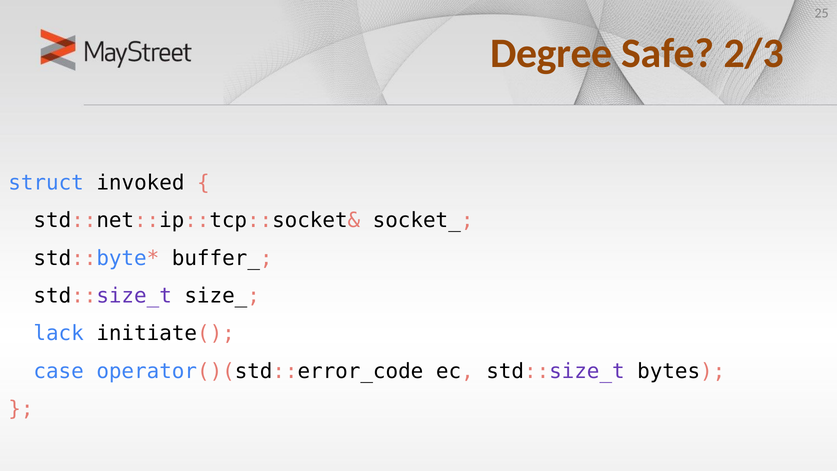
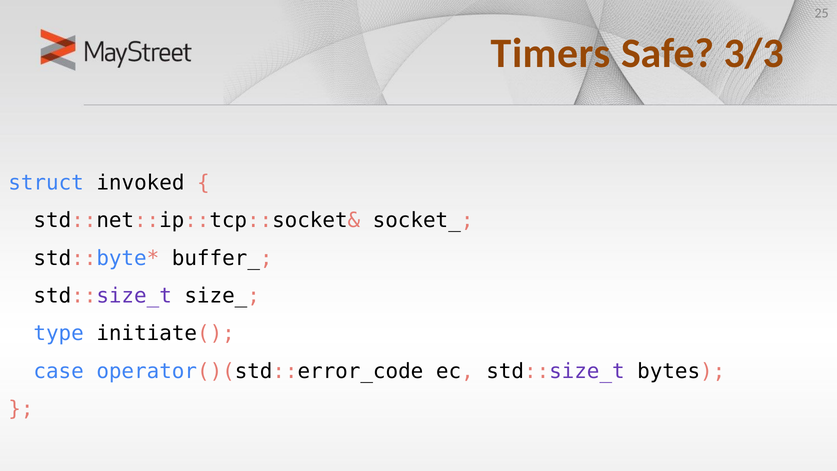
Degree: Degree -> Timers (551, 53)
2/3: 2/3 -> 3/3 (754, 53)
lack: lack -> type (59, 333)
